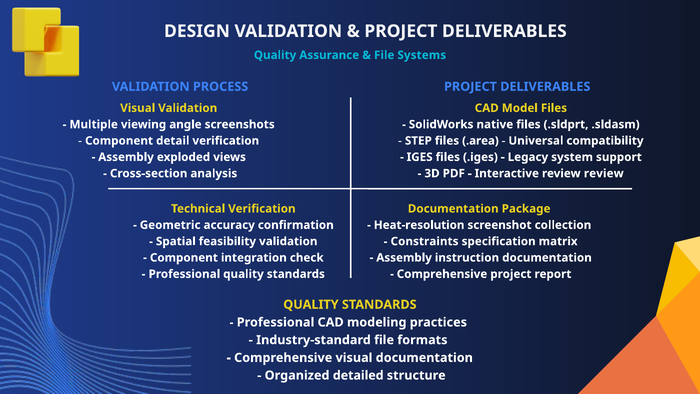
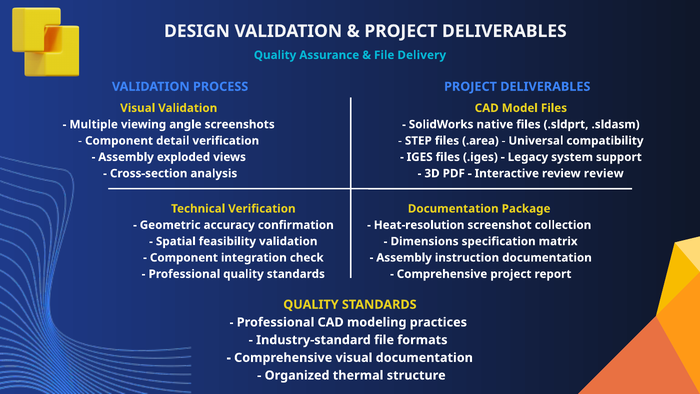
Systems: Systems -> Delivery (422, 55)
Constraints: Constraints -> Dimensions (425, 241)
detailed: detailed -> thermal (358, 375)
